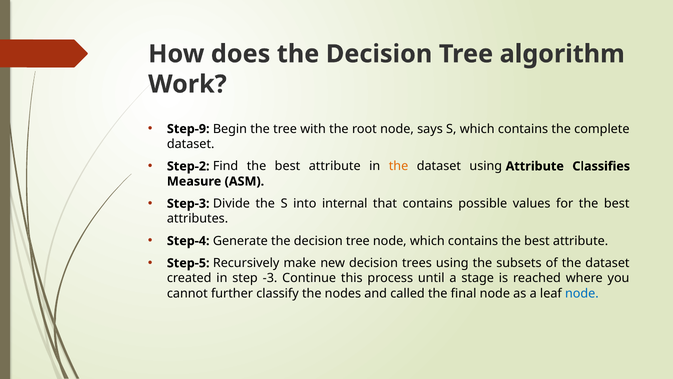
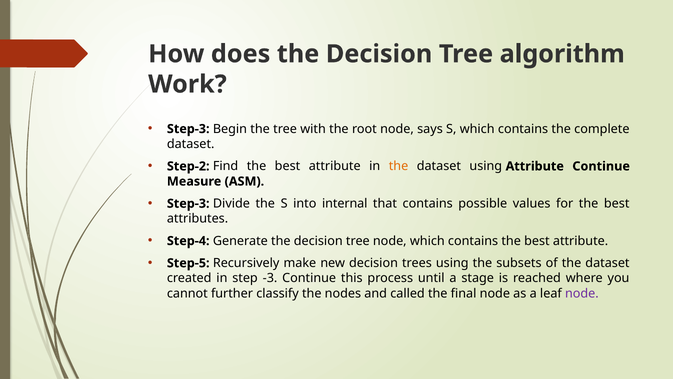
Step-9: Step-9 -> Step-3 (188, 129)
Attribute Classifies: Classifies -> Continue (601, 166)
node colour: blue -> purple (582, 293)
